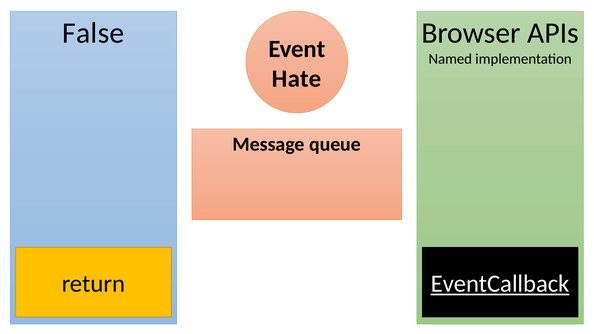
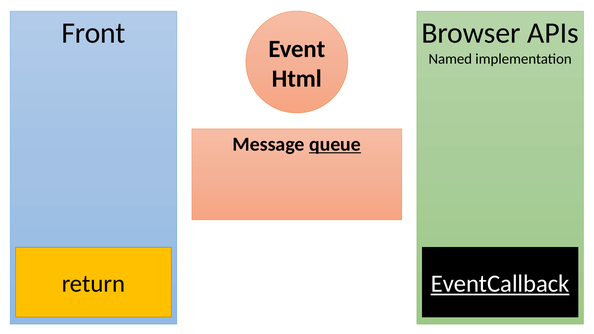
False: False -> Front (94, 33)
Hate: Hate -> Html (297, 79)
queue underline: none -> present (335, 144)
